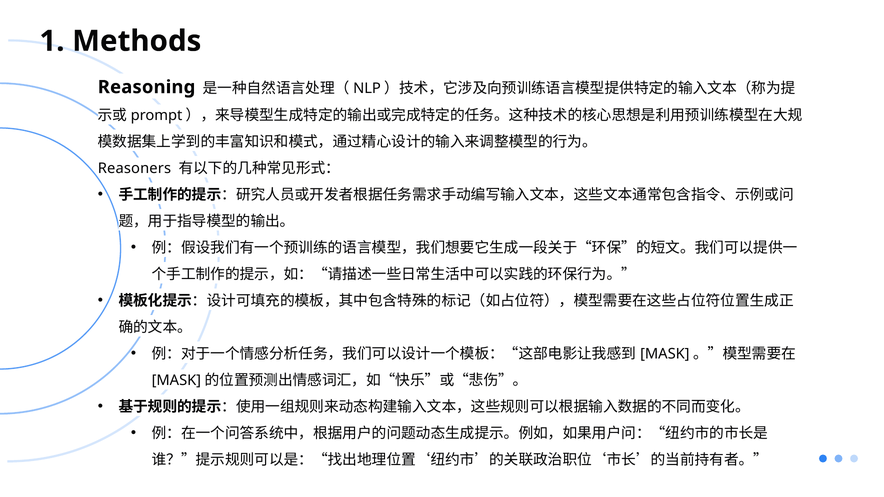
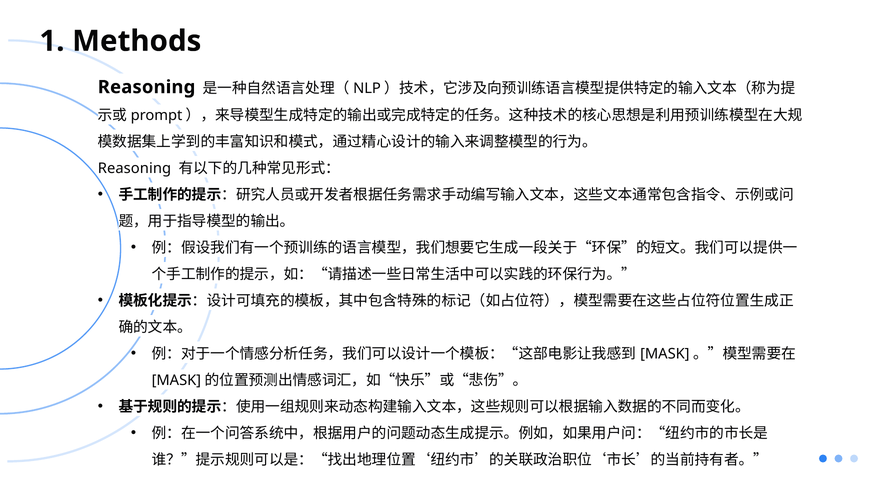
Reasoners: Reasoners -> Reasoning (134, 169)
